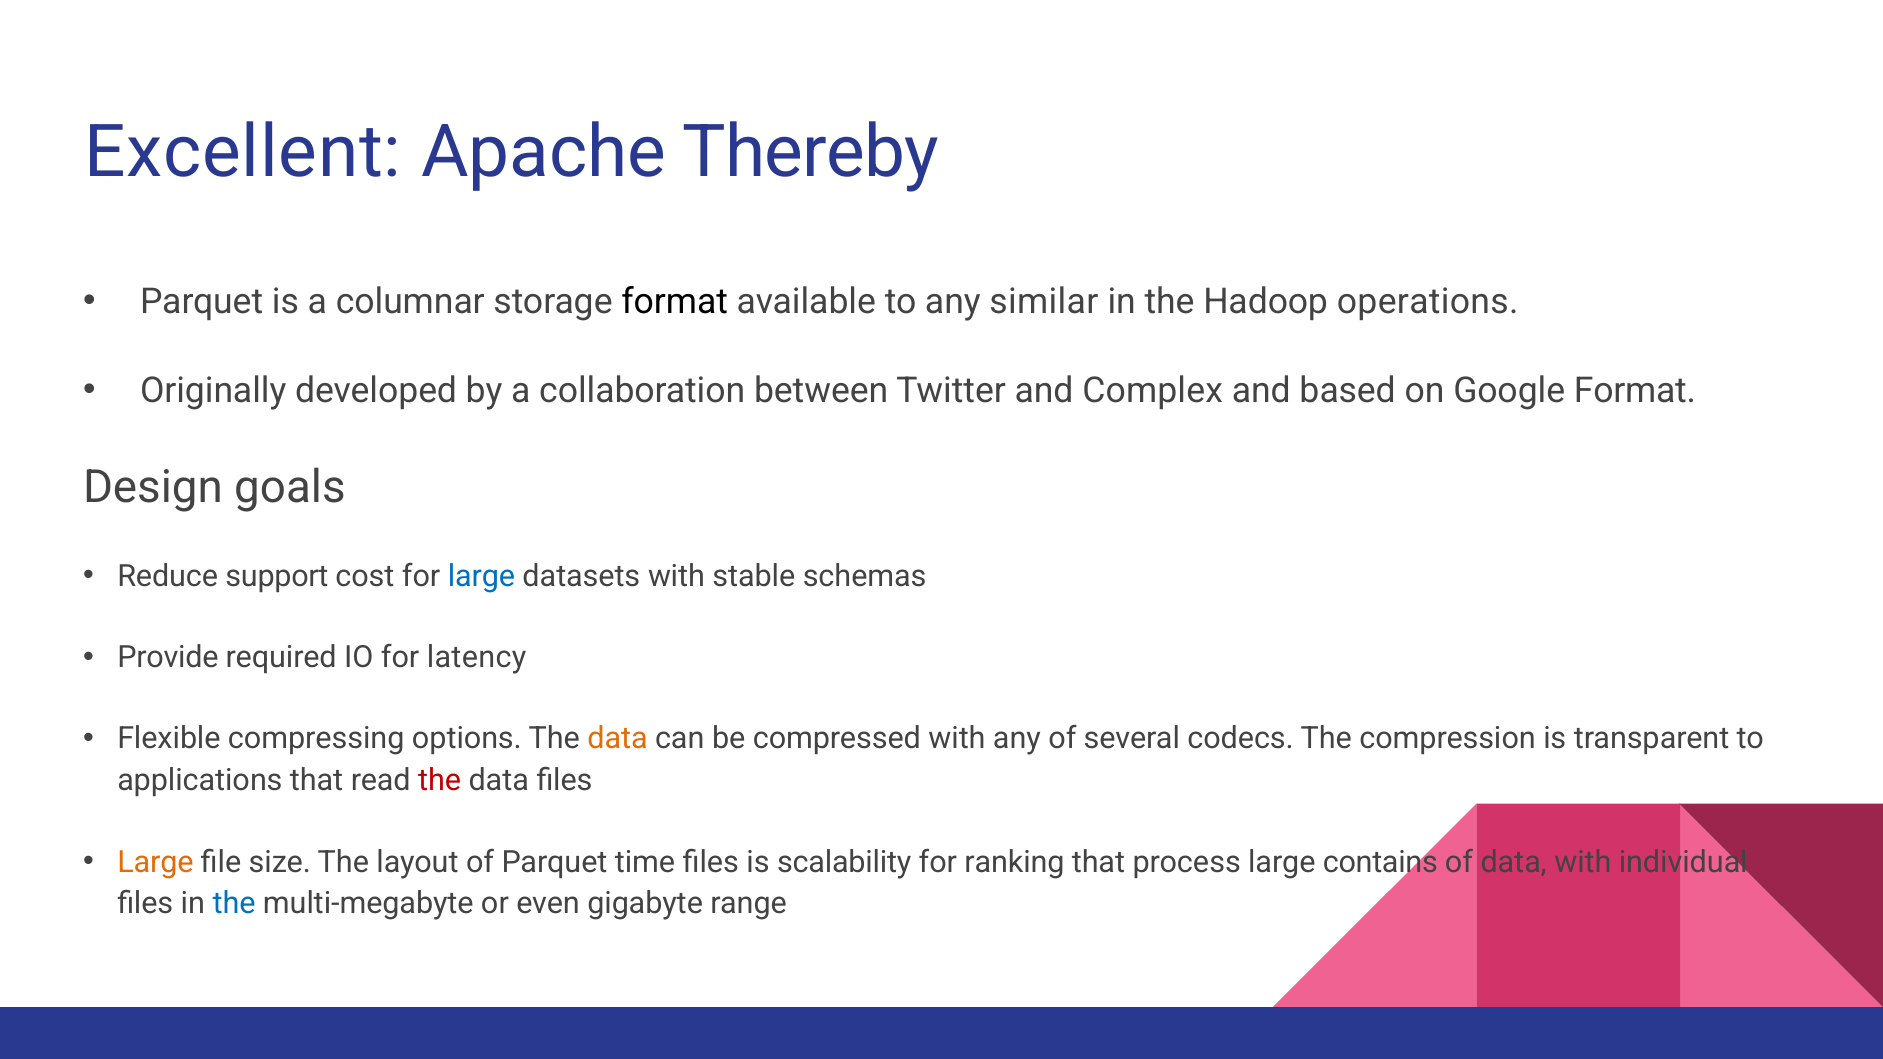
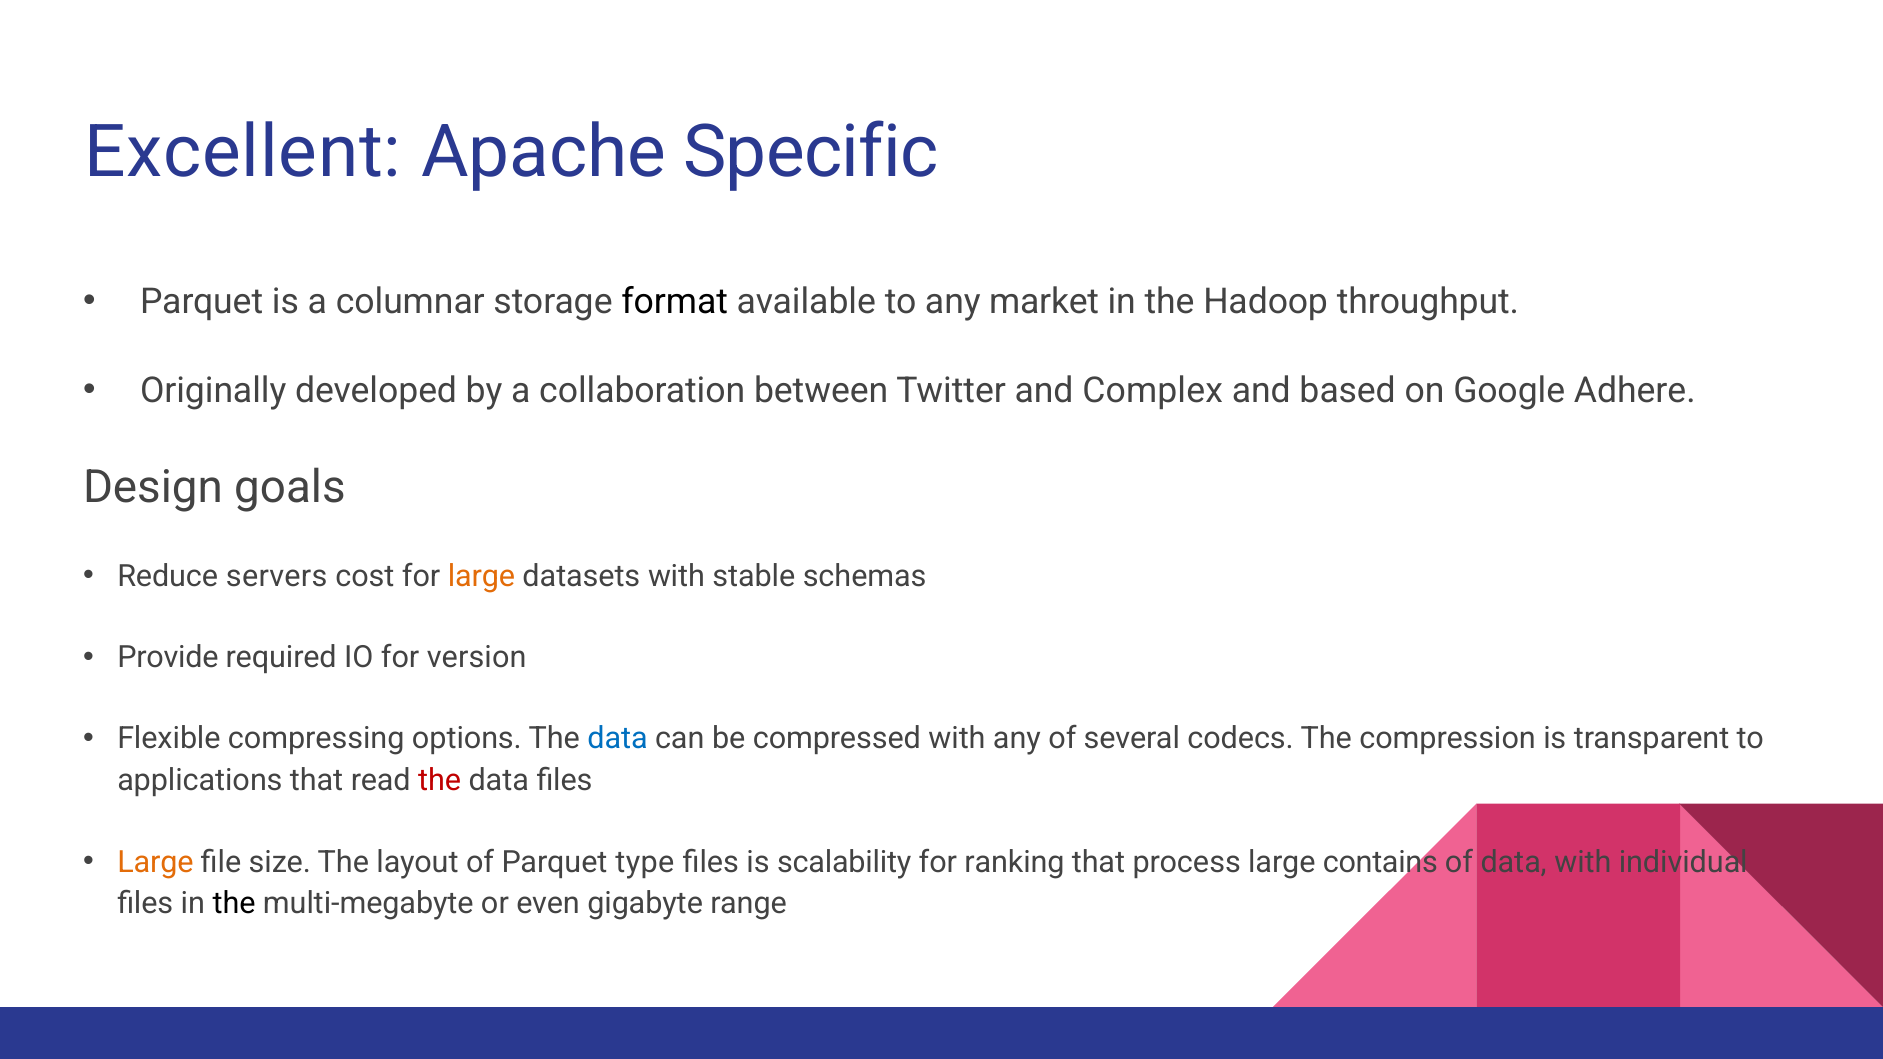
Thereby: Thereby -> Specific (811, 152)
similar: similar -> market (1044, 302)
operations: operations -> throughput (1428, 302)
Google Format: Format -> Adhere (1635, 391)
support: support -> servers (277, 577)
large colour: blue -> orange (481, 577)
latency: latency -> version (477, 658)
data colour: orange -> blue (618, 739)
time: time -> type (645, 862)
the colour: blue -> black (234, 904)
